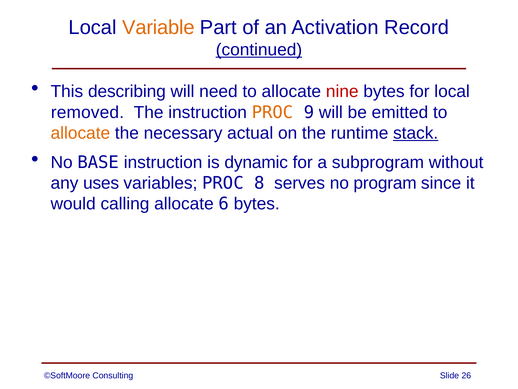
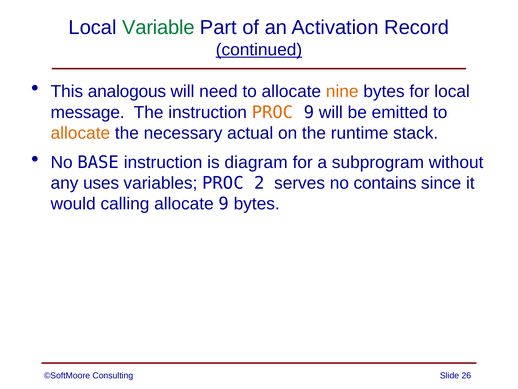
Variable colour: orange -> green (158, 27)
describing: describing -> analogous (127, 91)
nine colour: red -> orange (342, 91)
removed: removed -> message (88, 112)
stack underline: present -> none (416, 133)
dynamic: dynamic -> diagram (256, 162)
8: 8 -> 2 (259, 183)
program: program -> contains (385, 183)
allocate 6: 6 -> 9 (224, 204)
